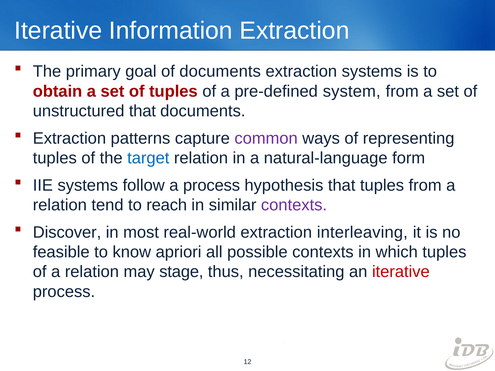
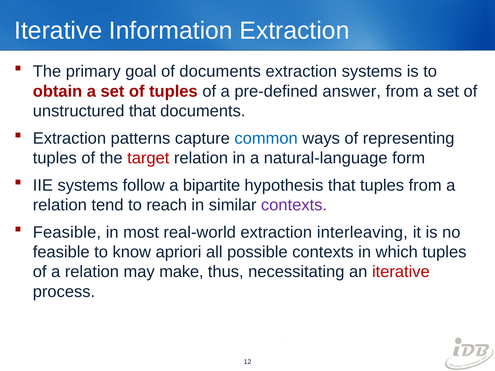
system: system -> answer (352, 91)
common colour: purple -> blue (266, 138)
target colour: blue -> red (148, 158)
a process: process -> bipartite (212, 185)
Discover: Discover -> Feasible (67, 232)
stage: stage -> make (181, 272)
